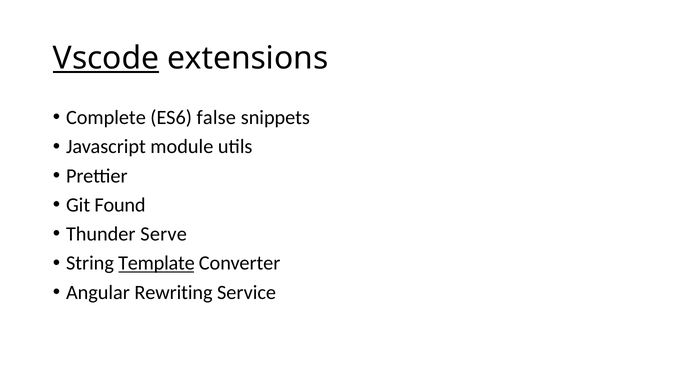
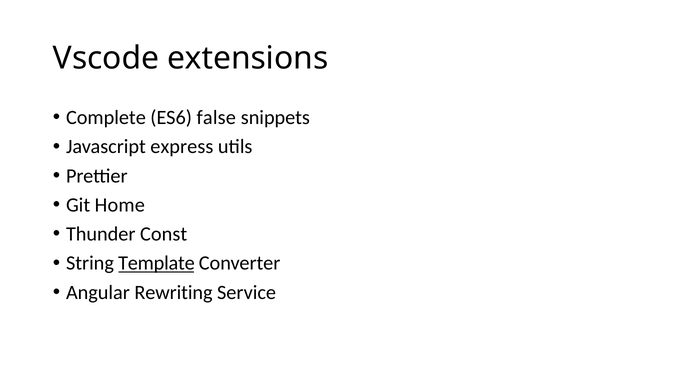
Vscode underline: present -> none (106, 58)
module: module -> express (182, 147)
Found: Found -> Home (120, 205)
Serve: Serve -> Const (164, 234)
